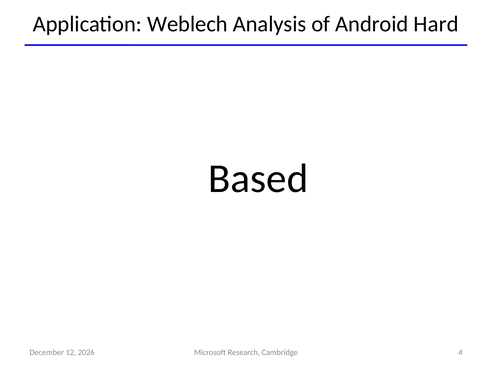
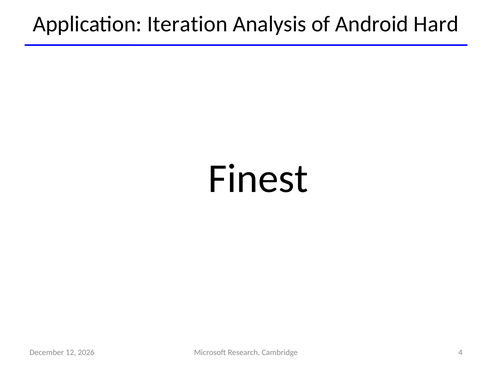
Weblech: Weblech -> Iteration (187, 24)
Based: Based -> Finest (258, 179)
